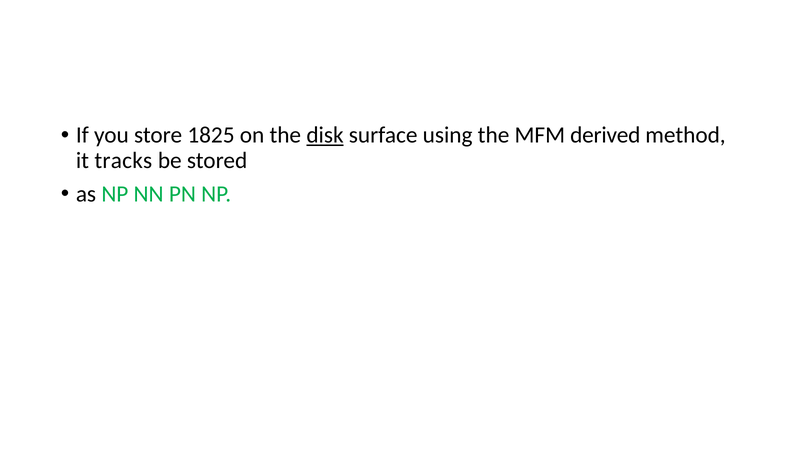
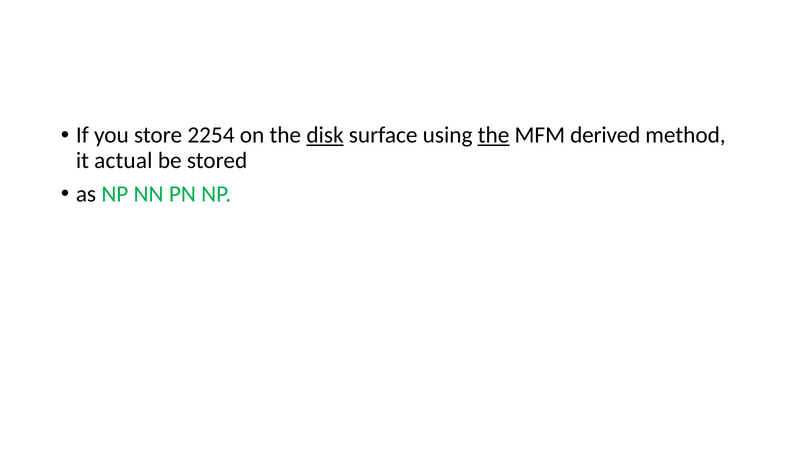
1825: 1825 -> 2254 (211, 135)
the underline: none -> present (494, 135)
tracks: tracks -> actual (123, 160)
